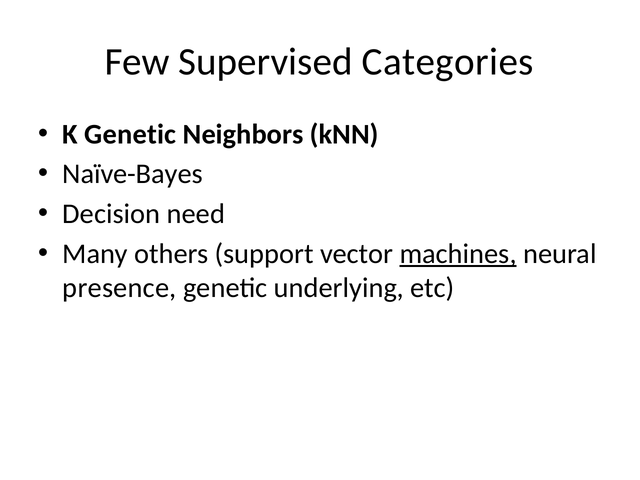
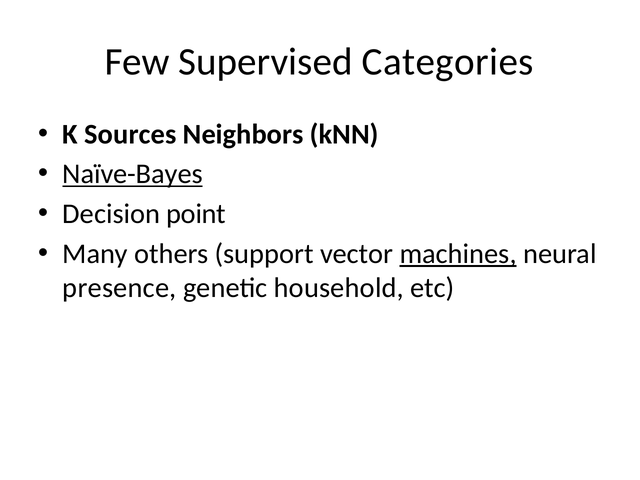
K Genetic: Genetic -> Sources (130, 134)
Naïve-Bayes underline: none -> present (133, 174)
need: need -> point (196, 214)
underlying: underlying -> household (339, 288)
